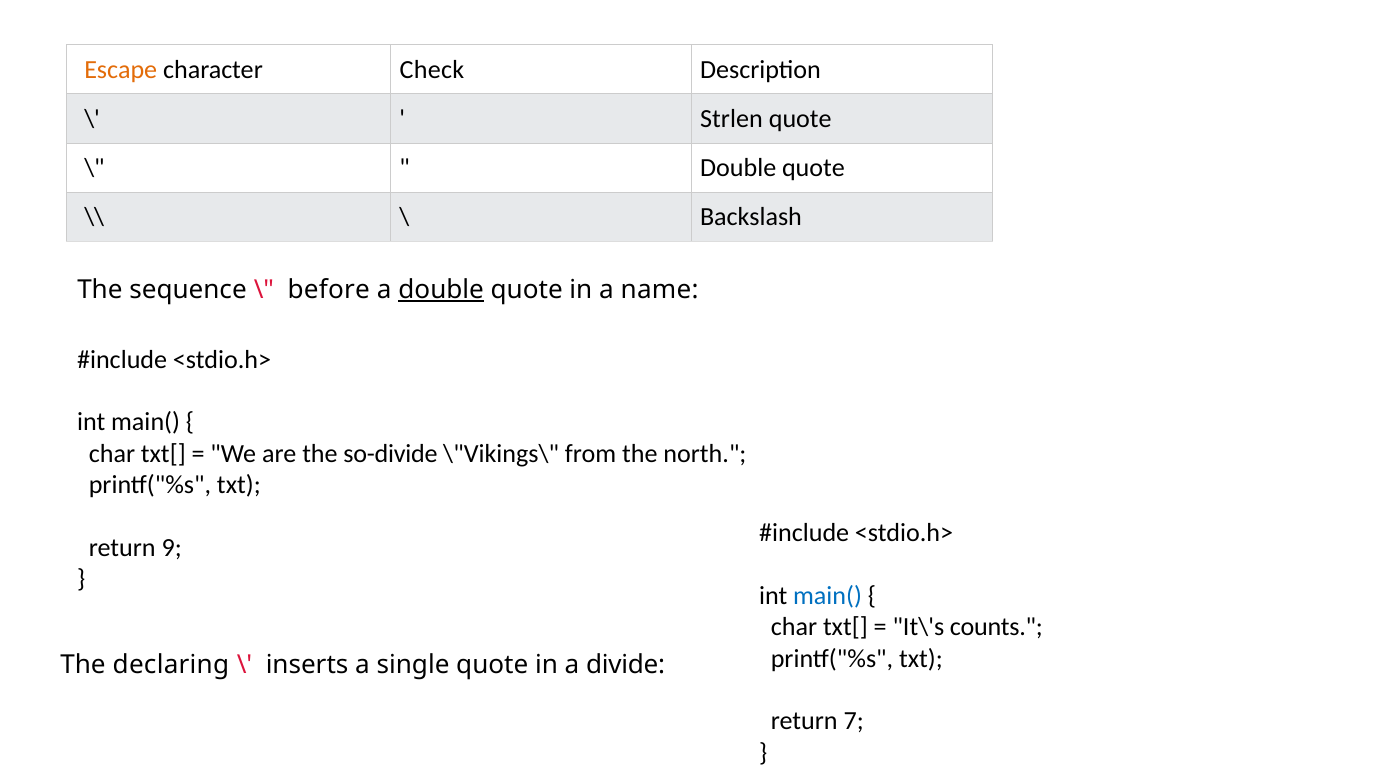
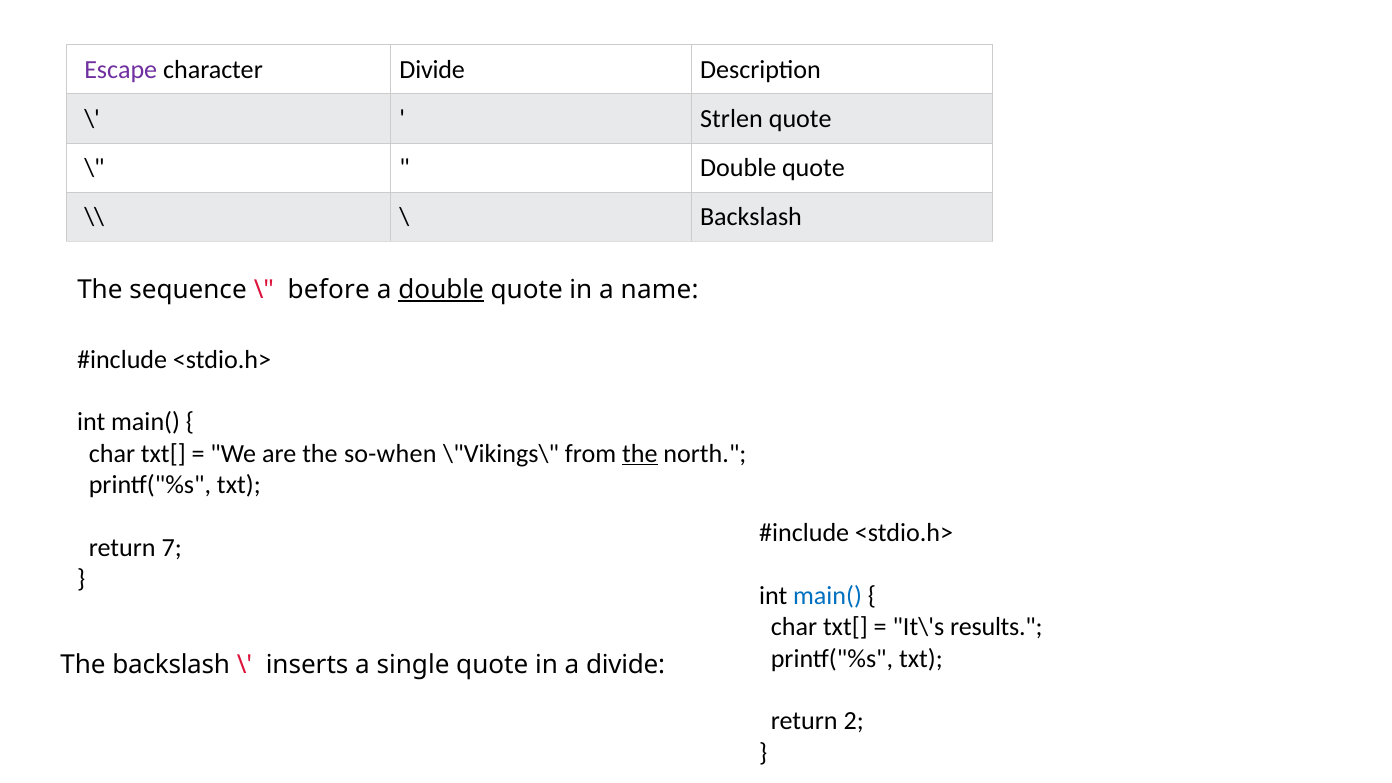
Escape colour: orange -> purple (121, 70)
character Check: Check -> Divide (432, 70)
so-divide: so-divide -> so-when (390, 453)
the underline: none -> present (640, 453)
9: 9 -> 7 (172, 547)
counts: counts -> results (996, 627)
The declaring: declaring -> backslash (171, 665)
7: 7 -> 2 (854, 721)
